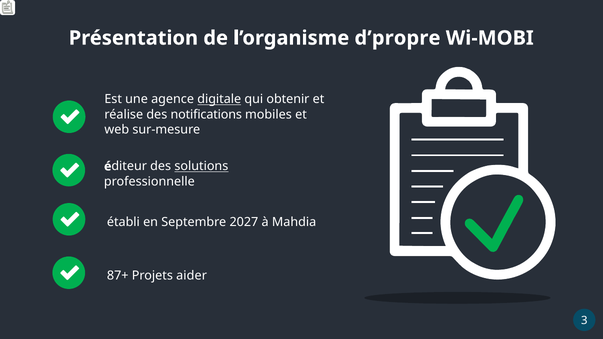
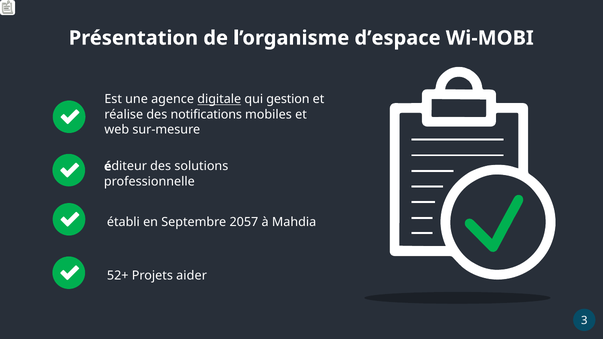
d’propre: d’propre -> d’espace (398, 38)
obtenir: obtenir -> gestion (288, 99)
solutions underline: present -> none (201, 166)
2027: 2027 -> 2057 (244, 222)
87+: 87+ -> 52+ (118, 276)
